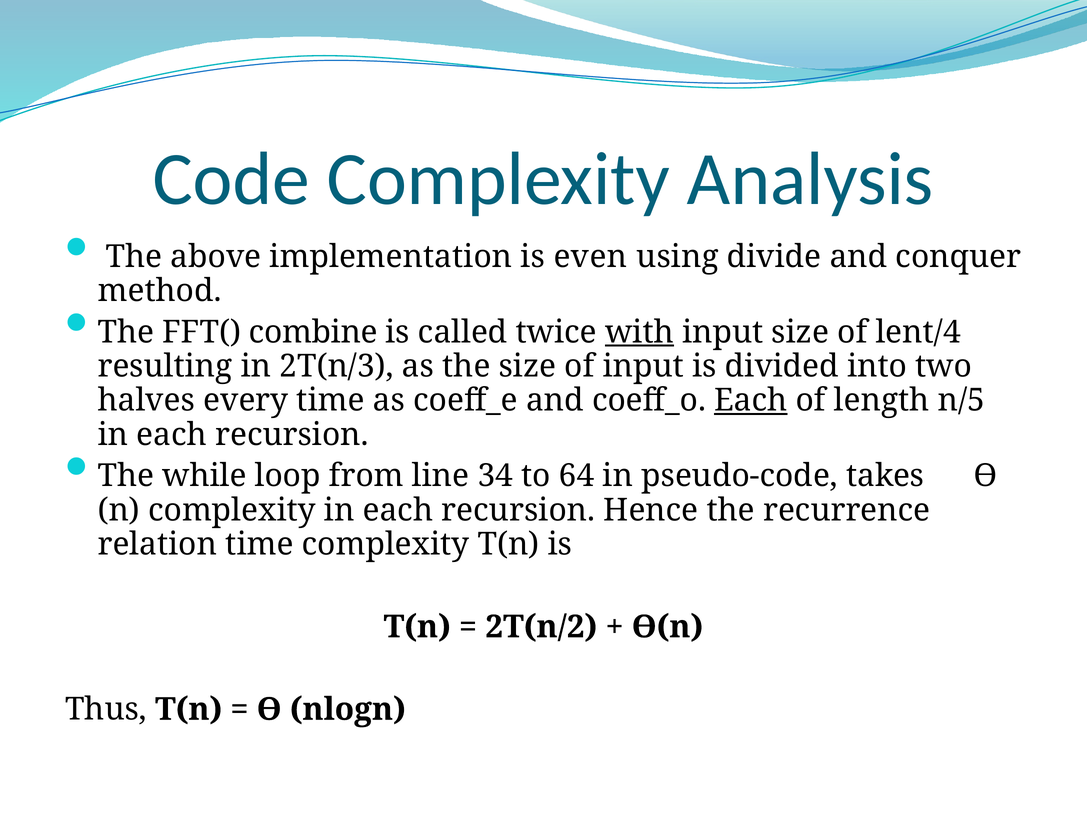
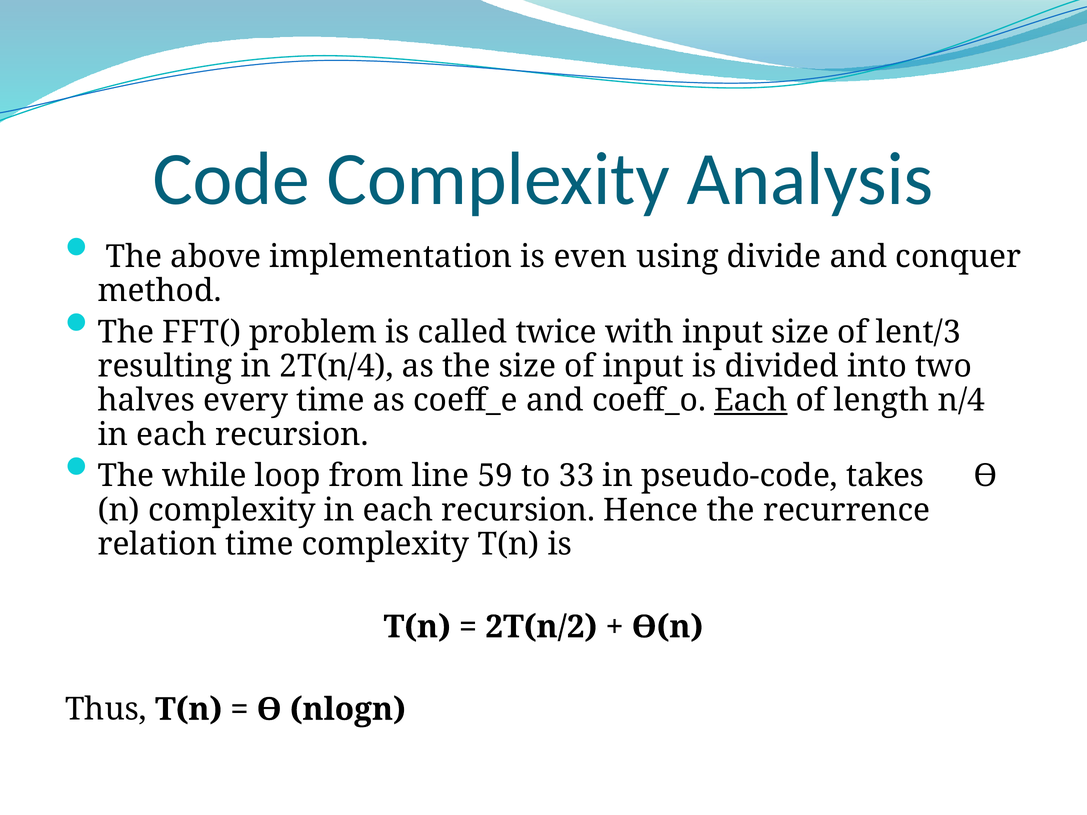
combine: combine -> problem (313, 332)
with underline: present -> none (639, 332)
lent/4: lent/4 -> lent/3 (918, 332)
2T(n/3: 2T(n/3 -> 2T(n/4 (337, 366)
n/5: n/5 -> n/4 (961, 401)
34: 34 -> 59 (495, 476)
64: 64 -> 33 (577, 476)
